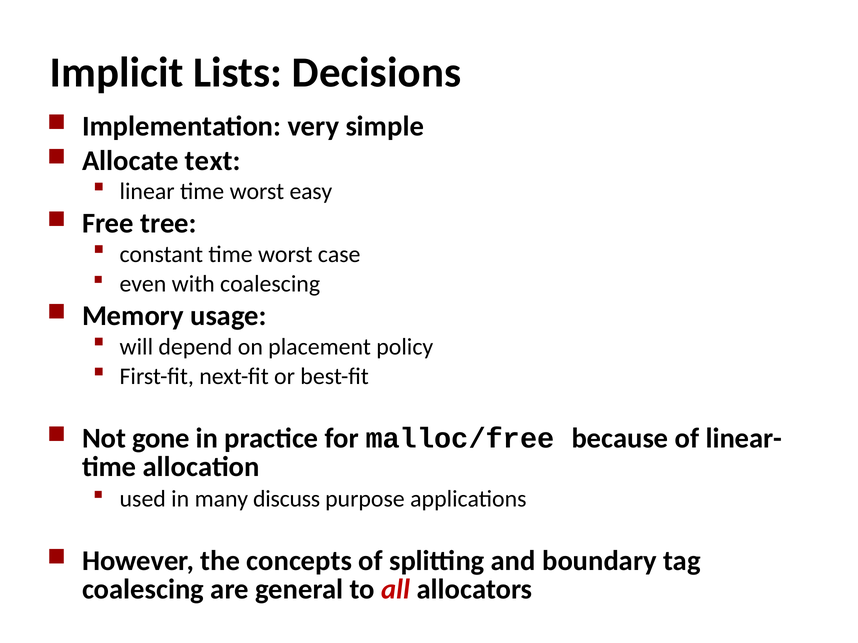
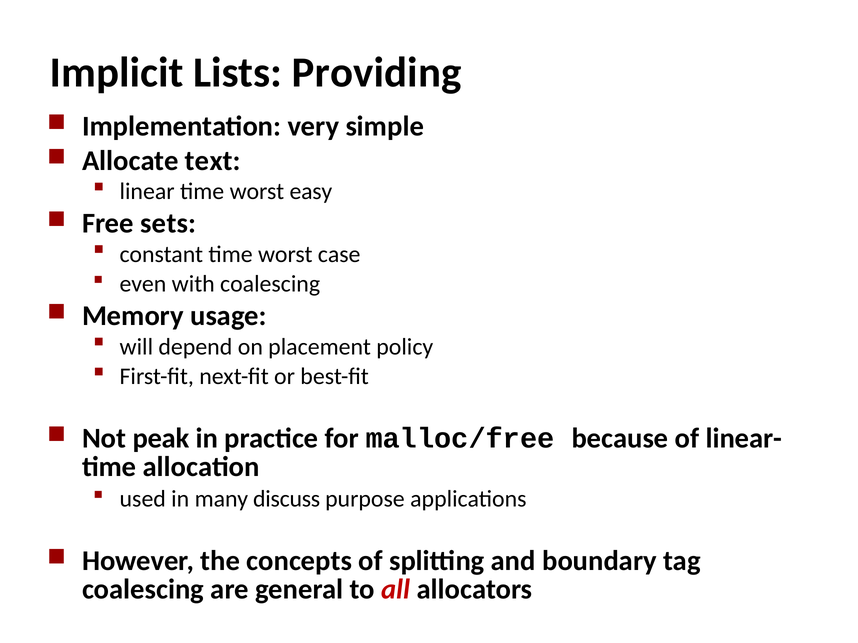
Decisions: Decisions -> Providing (377, 73)
tree: tree -> sets (168, 223)
gone: gone -> peak (161, 439)
